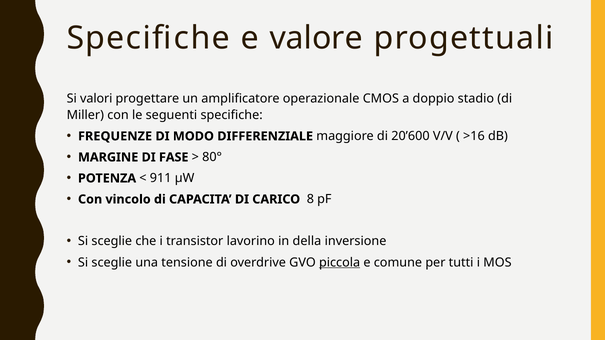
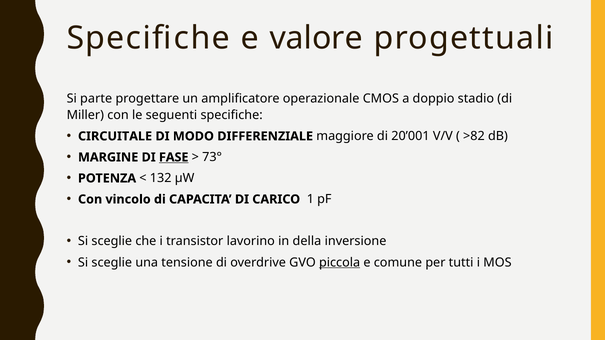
valori: valori -> parte (96, 99)
FREQUENZE: FREQUENZE -> CIRCUITALE (115, 136)
20’600: 20’600 -> 20’001 (410, 136)
>16: >16 -> >82 (474, 136)
FASE underline: none -> present (174, 157)
80°: 80° -> 73° (212, 157)
911: 911 -> 132 (161, 178)
8: 8 -> 1 (310, 199)
